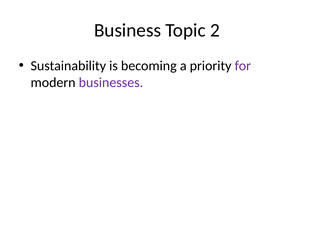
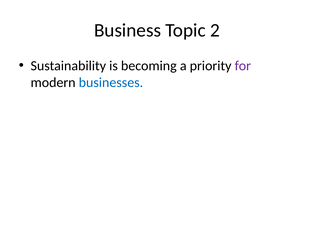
businesses colour: purple -> blue (111, 83)
